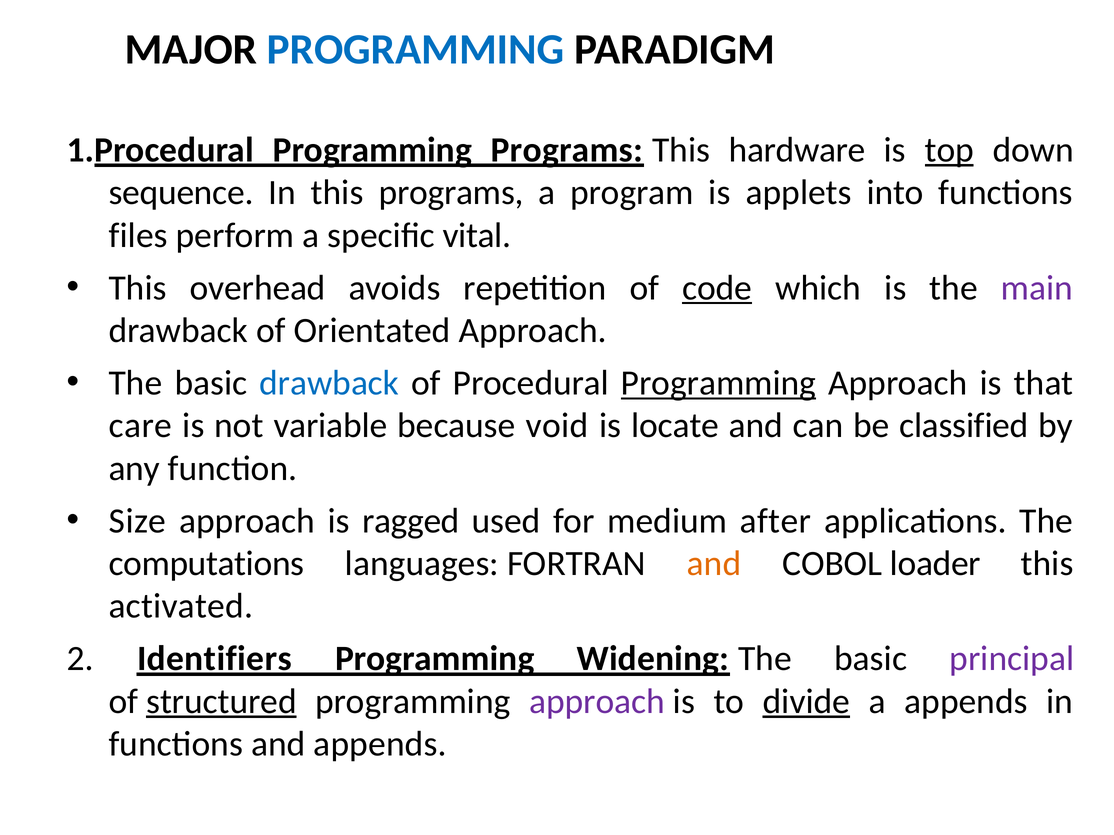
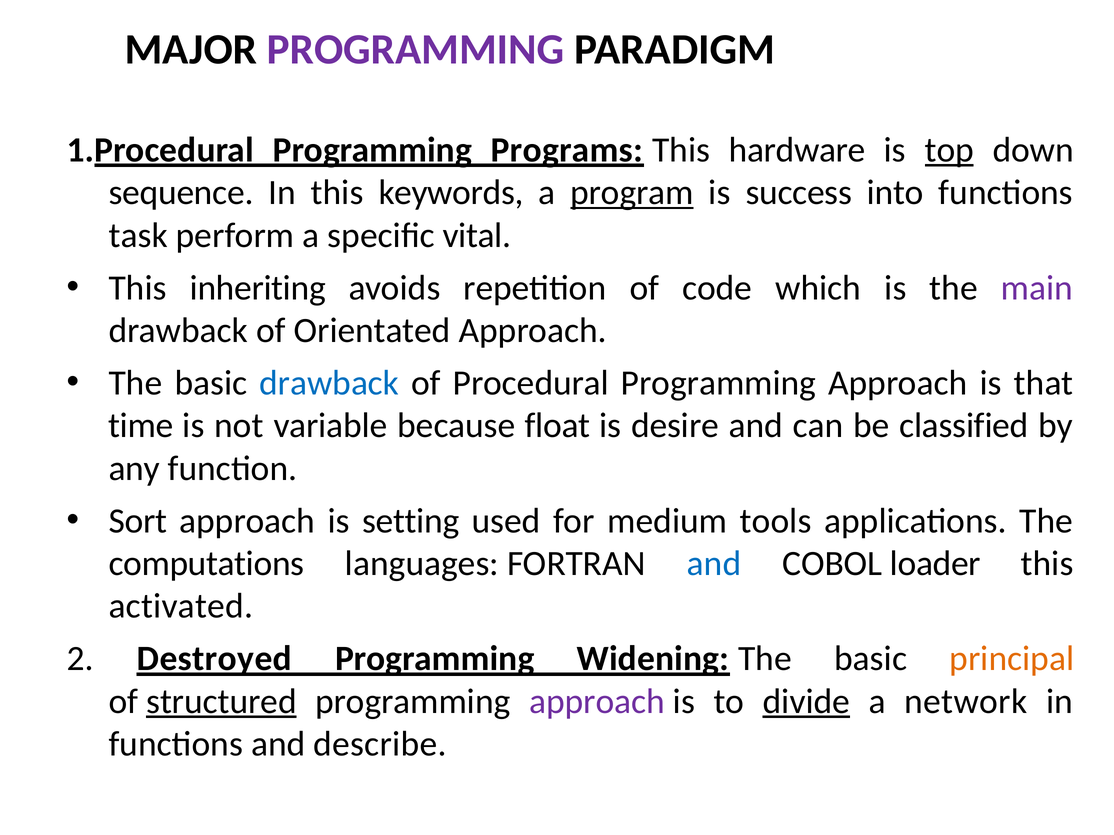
PROGRAMMING colour: blue -> purple (416, 49)
this programs: programs -> keywords (451, 193)
program underline: none -> present (632, 193)
applets: applets -> success (799, 193)
files: files -> task (138, 235)
overhead: overhead -> inheriting (258, 288)
code underline: present -> none (717, 288)
Programming underline: present -> none (718, 383)
care: care -> time (141, 426)
void: void -> float (558, 426)
locate: locate -> desire (675, 426)
Size: Size -> Sort (138, 521)
ragged: ragged -> setting (411, 521)
after: after -> tools (776, 521)
and colour: orange -> blue (714, 564)
Identifiers: Identifiers -> Destroyed (214, 659)
principal colour: purple -> orange (1012, 659)
a appends: appends -> network (966, 702)
and appends: appends -> describe (380, 745)
